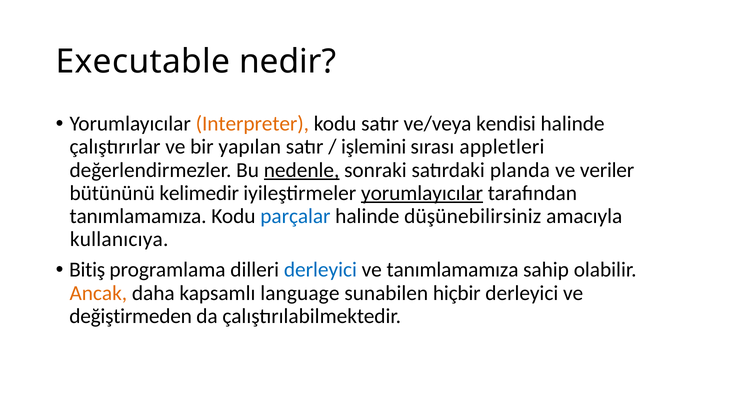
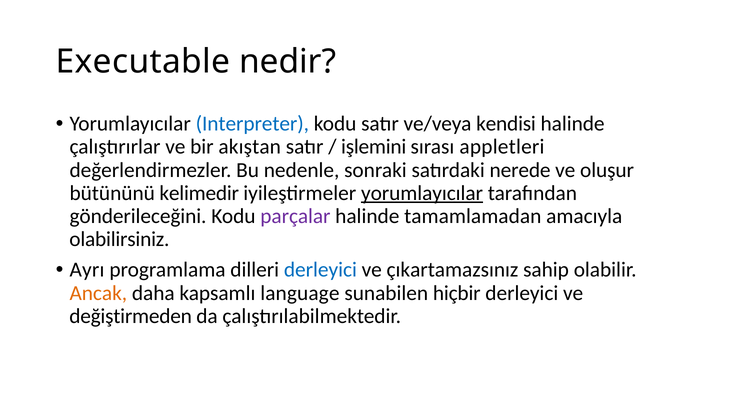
Interpreter colour: orange -> blue (252, 124)
yapılan: yapılan -> akıştan (250, 147)
nedenle underline: present -> none (302, 170)
planda: planda -> nerede (520, 170)
veriler: veriler -> oluşur (607, 170)
tanımlamamıza: tanımlamamıza -> gönderileceğini (138, 216)
parçalar colour: blue -> purple (295, 216)
düşünebilirsiniz: düşünebilirsiniz -> tamamlamadan (473, 216)
kullanıcıya: kullanıcıya -> olabilirsiniz (119, 239)
Bitiş: Bitiş -> Ayrı (87, 270)
ve tanımlamamıza: tanımlamamıza -> çıkartamazsınız (453, 270)
